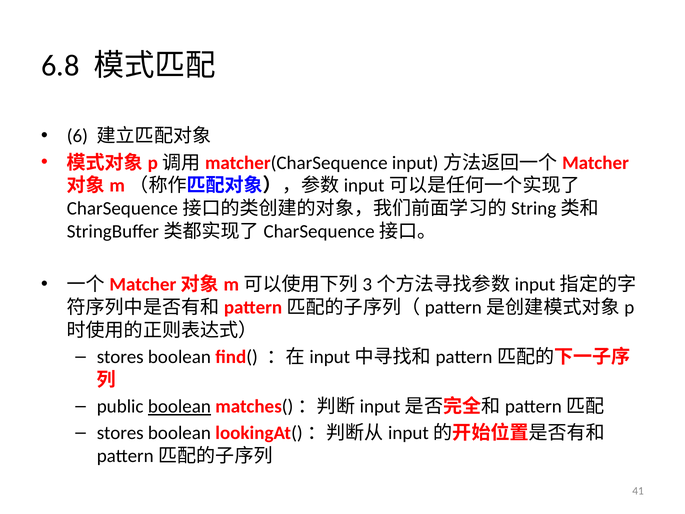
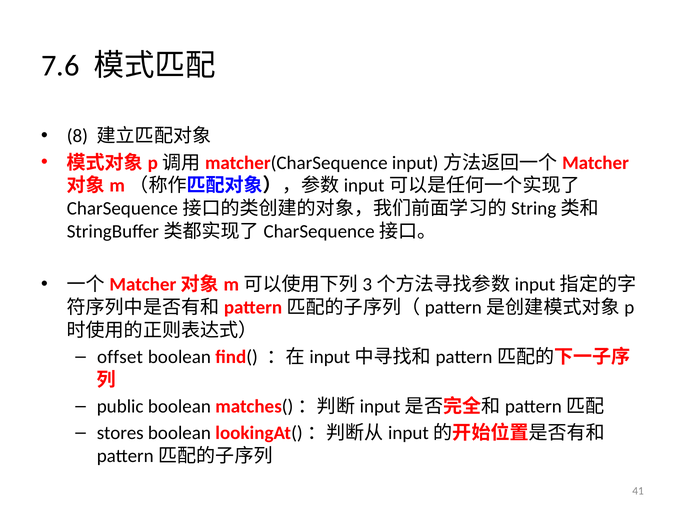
6.8: 6.8 -> 7.6 (60, 66)
6: 6 -> 8 (77, 136)
stores: stores -> offset (120, 357)
boolean underline: present -> none (179, 406)
